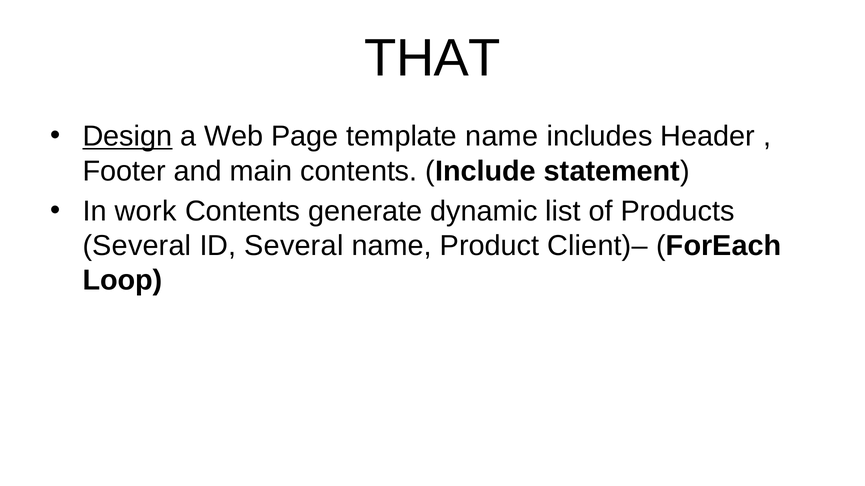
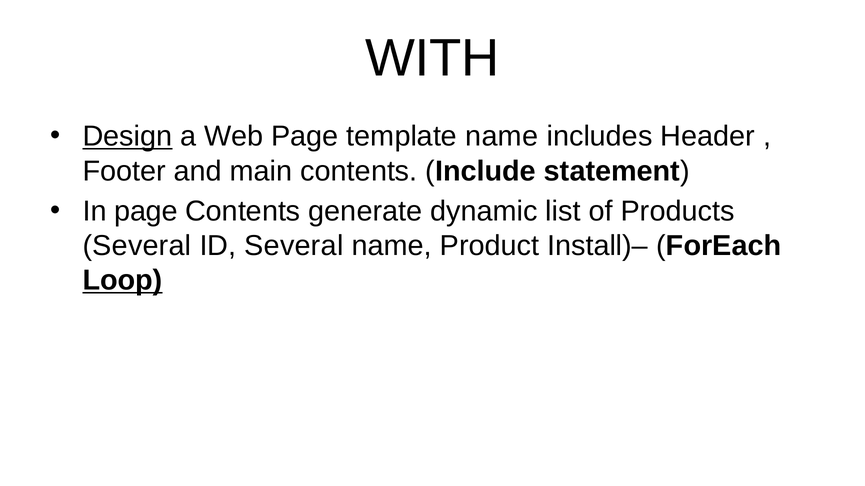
THAT: THAT -> WITH (432, 58)
In work: work -> page (146, 212)
Client)–: Client)– -> Install)– (598, 246)
Loop underline: none -> present (123, 281)
